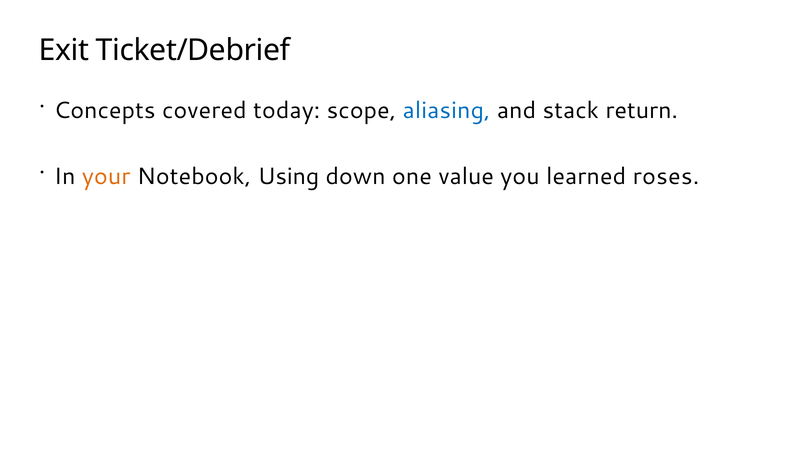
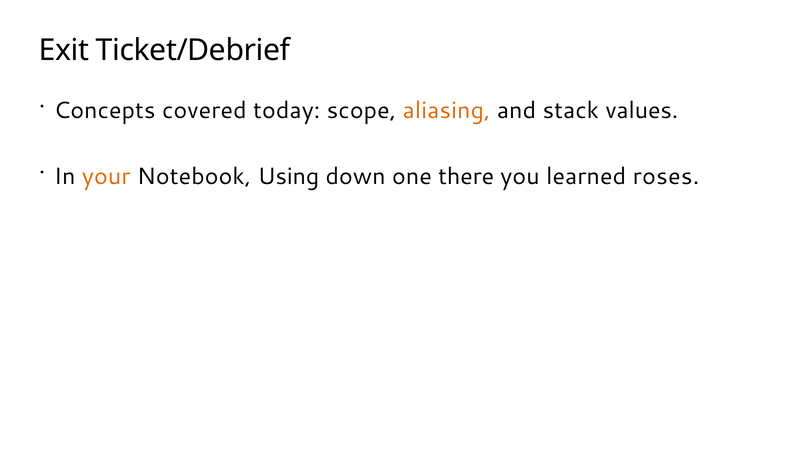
aliasing colour: blue -> orange (447, 110)
return: return -> values (642, 110)
value: value -> there (466, 176)
